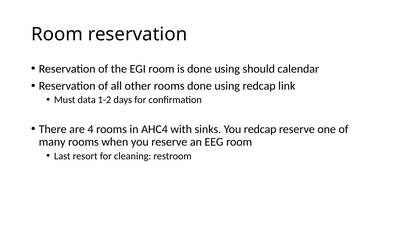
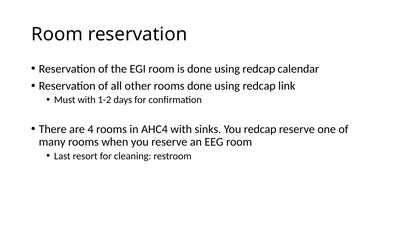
is done using should: should -> redcap (259, 69)
Must data: data -> with (87, 100)
